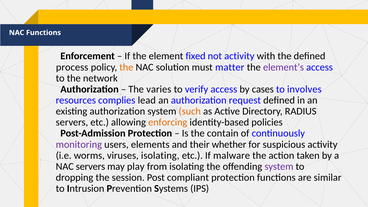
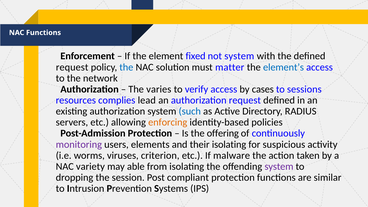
not activity: activity -> system (239, 56)
process: process -> request (72, 67)
the colour: orange -> blue (126, 67)
element’s colour: purple -> blue (283, 67)
involves: involves -> sessions (304, 89)
such colour: orange -> blue (190, 111)
contain: contain -> offering (223, 133)
their whether: whether -> isolating (229, 144)
viruses isolating: isolating -> criterion (160, 155)
NAC servers: servers -> variety (90, 166)
play: play -> able (136, 166)
